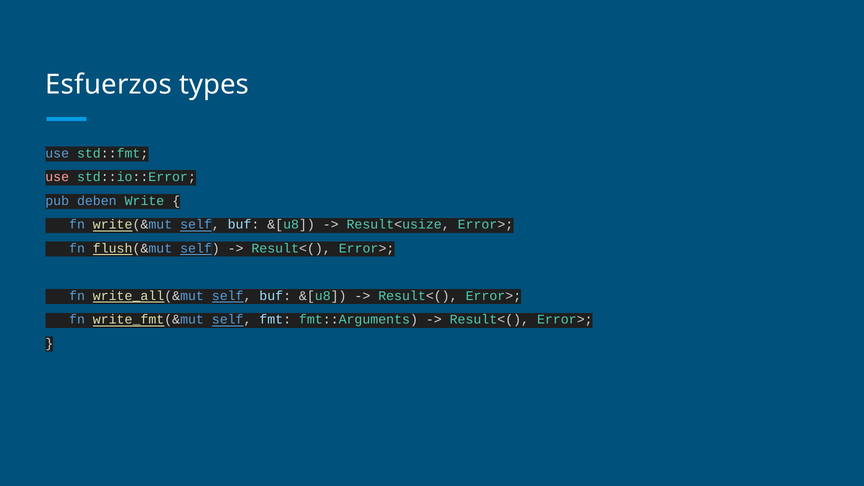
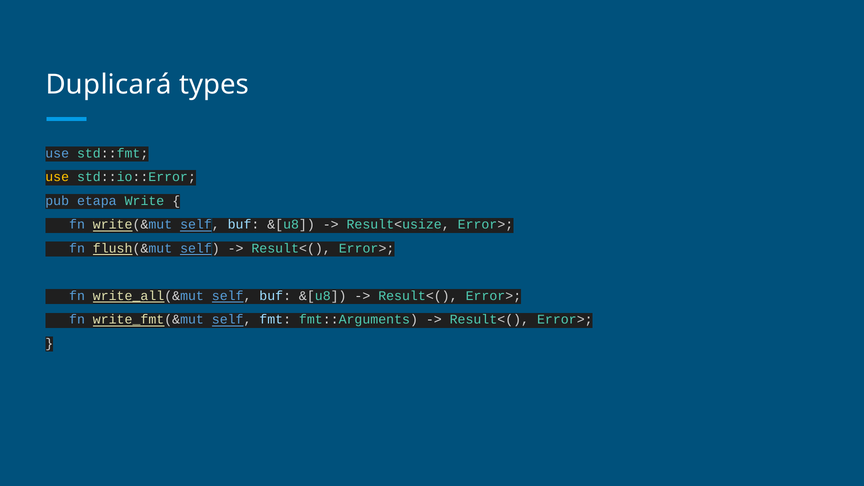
Esfuerzos: Esfuerzos -> Duplicará (109, 85)
use colour: pink -> yellow (57, 177)
deben: deben -> etapa (97, 201)
